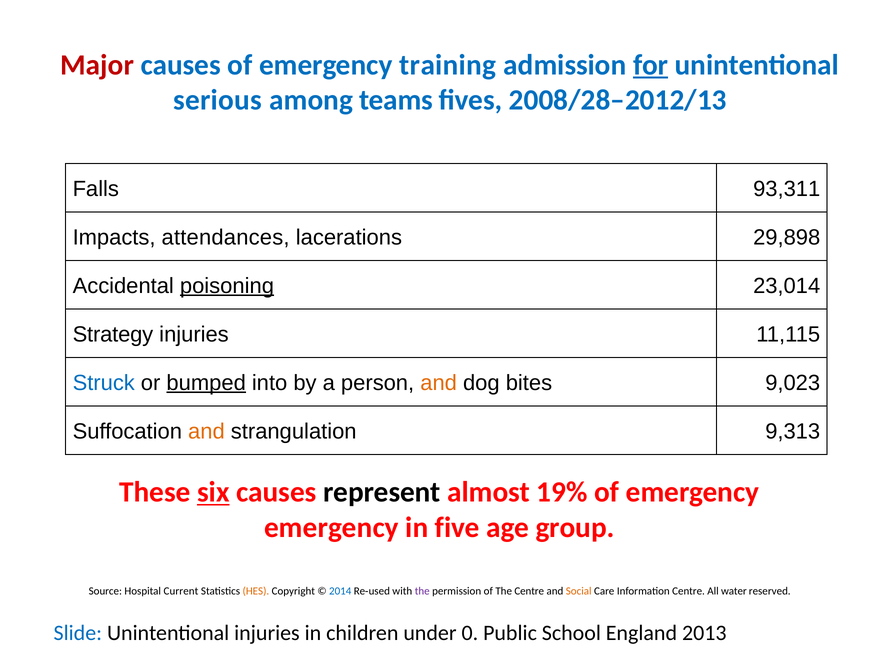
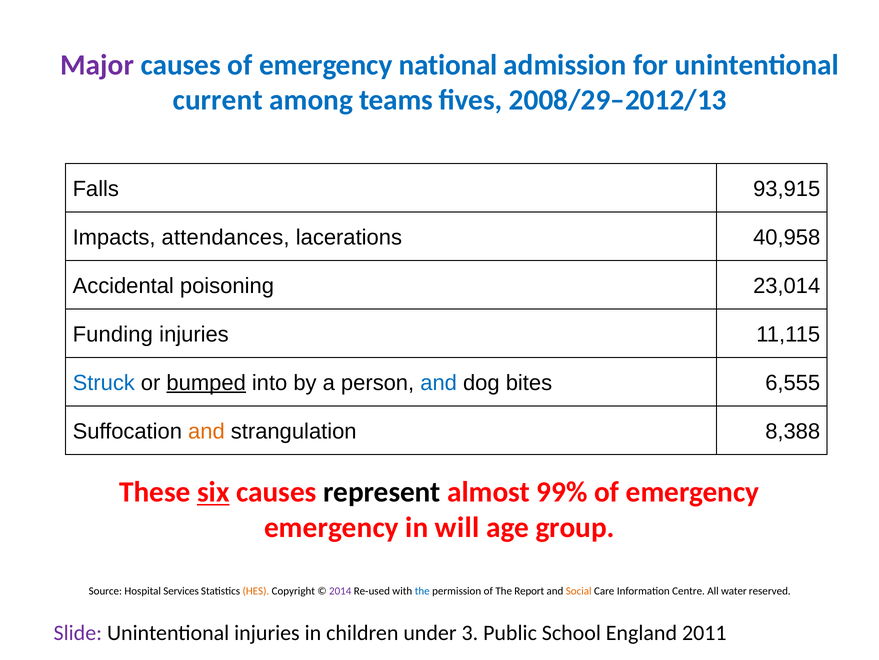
Major colour: red -> purple (97, 65)
training: training -> national (448, 65)
for underline: present -> none (651, 65)
serious: serious -> current (218, 100)
2008/28–2012/13: 2008/28–2012/13 -> 2008/29–2012/13 (618, 100)
93,311: 93,311 -> 93,915 (787, 189)
29,898: 29,898 -> 40,958 (787, 237)
poisoning underline: present -> none (227, 285)
Strategy: Strategy -> Funding (113, 334)
and colour: orange -> blue (439, 382)
9,023: 9,023 -> 6,555 (793, 382)
9,313: 9,313 -> 8,388 (793, 431)
19%: 19% -> 99% (562, 492)
five: five -> will (457, 527)
Current: Current -> Services (181, 590)
2014 colour: blue -> purple (340, 590)
the colour: purple -> blue (422, 590)
The Centre: Centre -> Report (529, 590)
Slide colour: blue -> purple (78, 632)
0: 0 -> 3 (470, 632)
2013: 2013 -> 2011 (704, 632)
